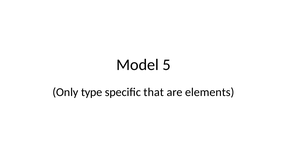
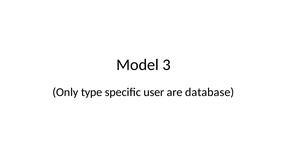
5: 5 -> 3 (167, 65)
that: that -> user (154, 92)
elements: elements -> database (210, 92)
